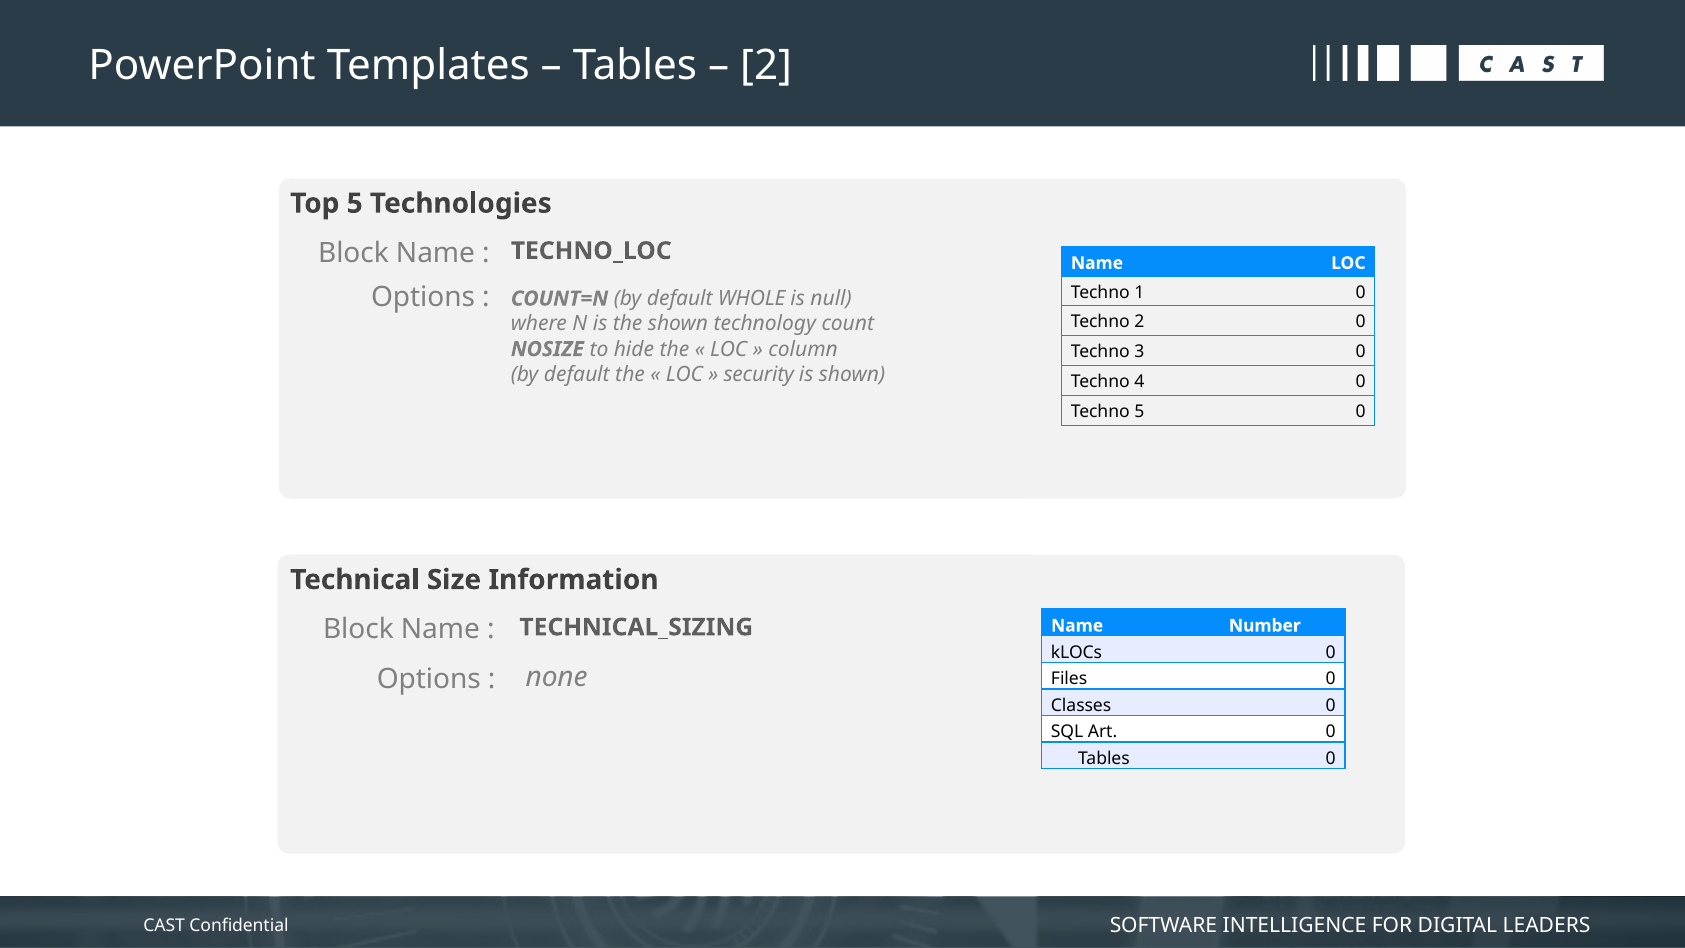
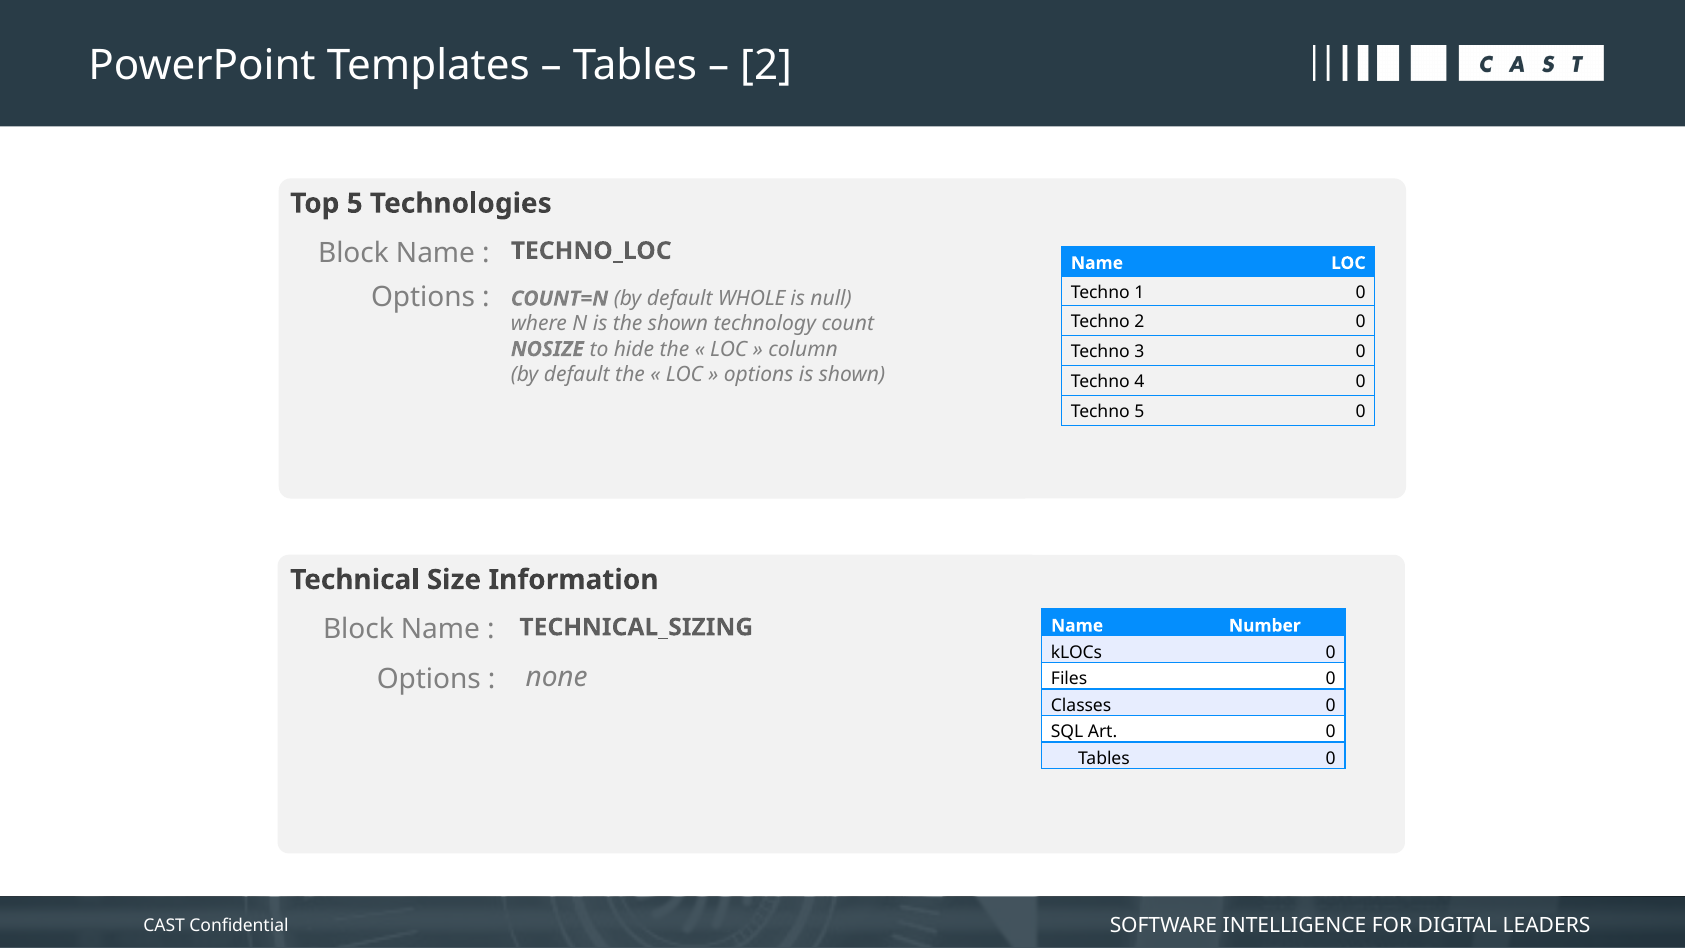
security: security -> options (759, 374)
